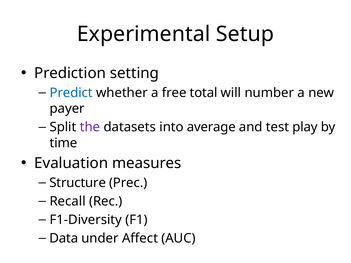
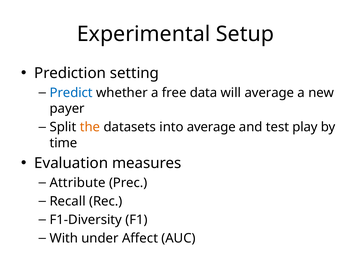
total: total -> data (204, 93)
will number: number -> average (269, 93)
the colour: purple -> orange (90, 127)
Structure: Structure -> Attribute (78, 183)
Data: Data -> With (64, 238)
